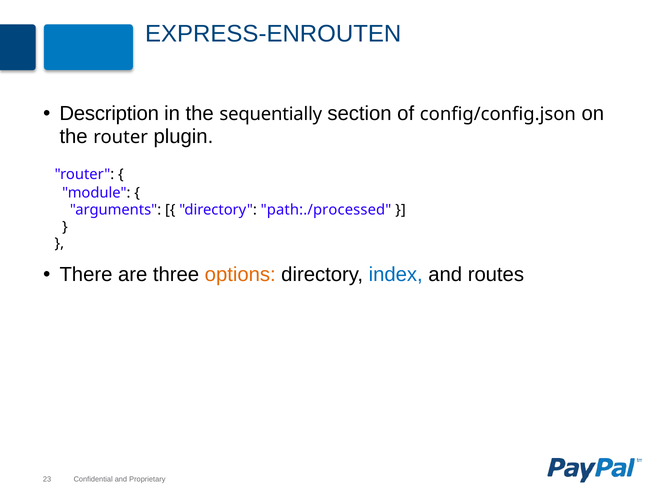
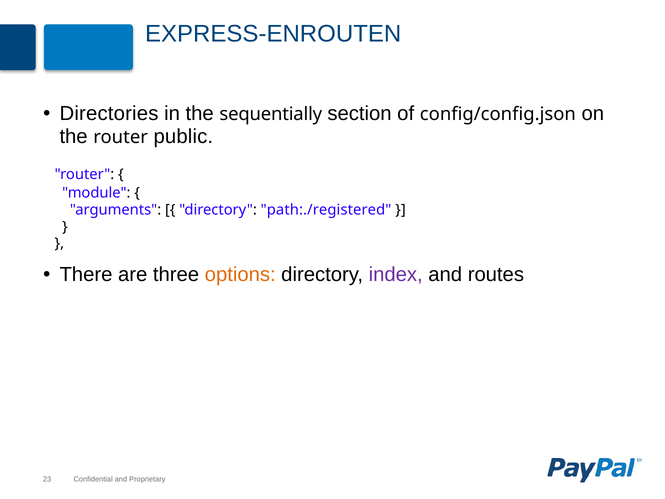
Description: Description -> Directories (109, 114)
plugin: plugin -> public (183, 137)
path:./processed: path:./processed -> path:./registered (326, 210)
index colour: blue -> purple (396, 275)
